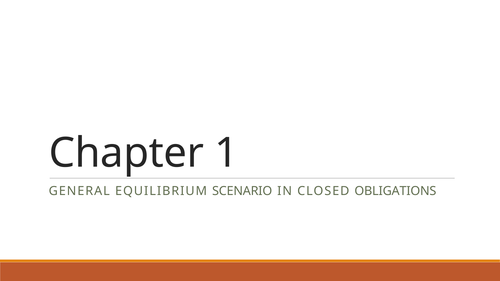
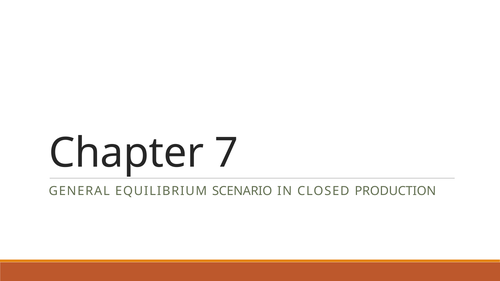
1: 1 -> 7 (226, 153)
OBLIGATIONS: OBLIGATIONS -> PRODUCTION (395, 191)
